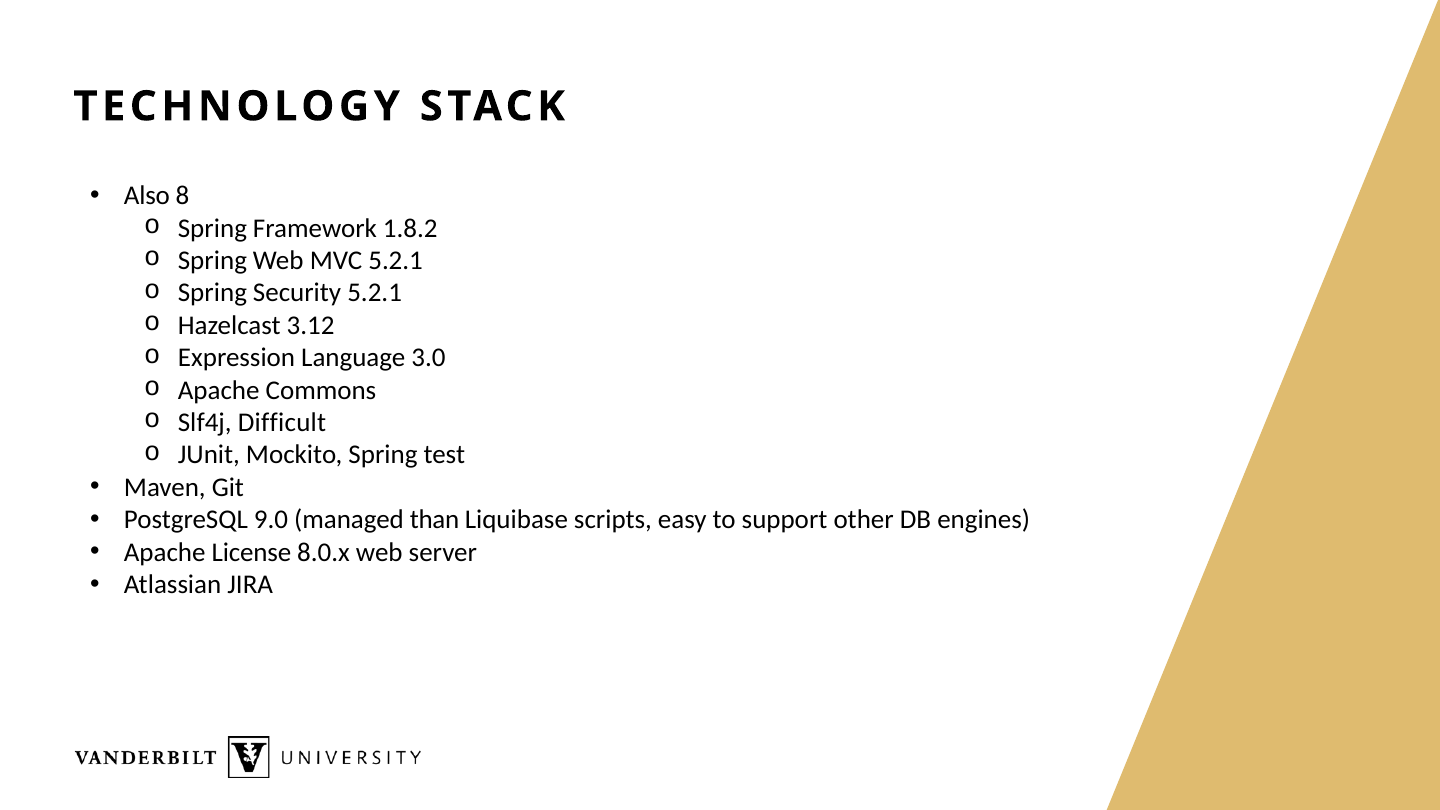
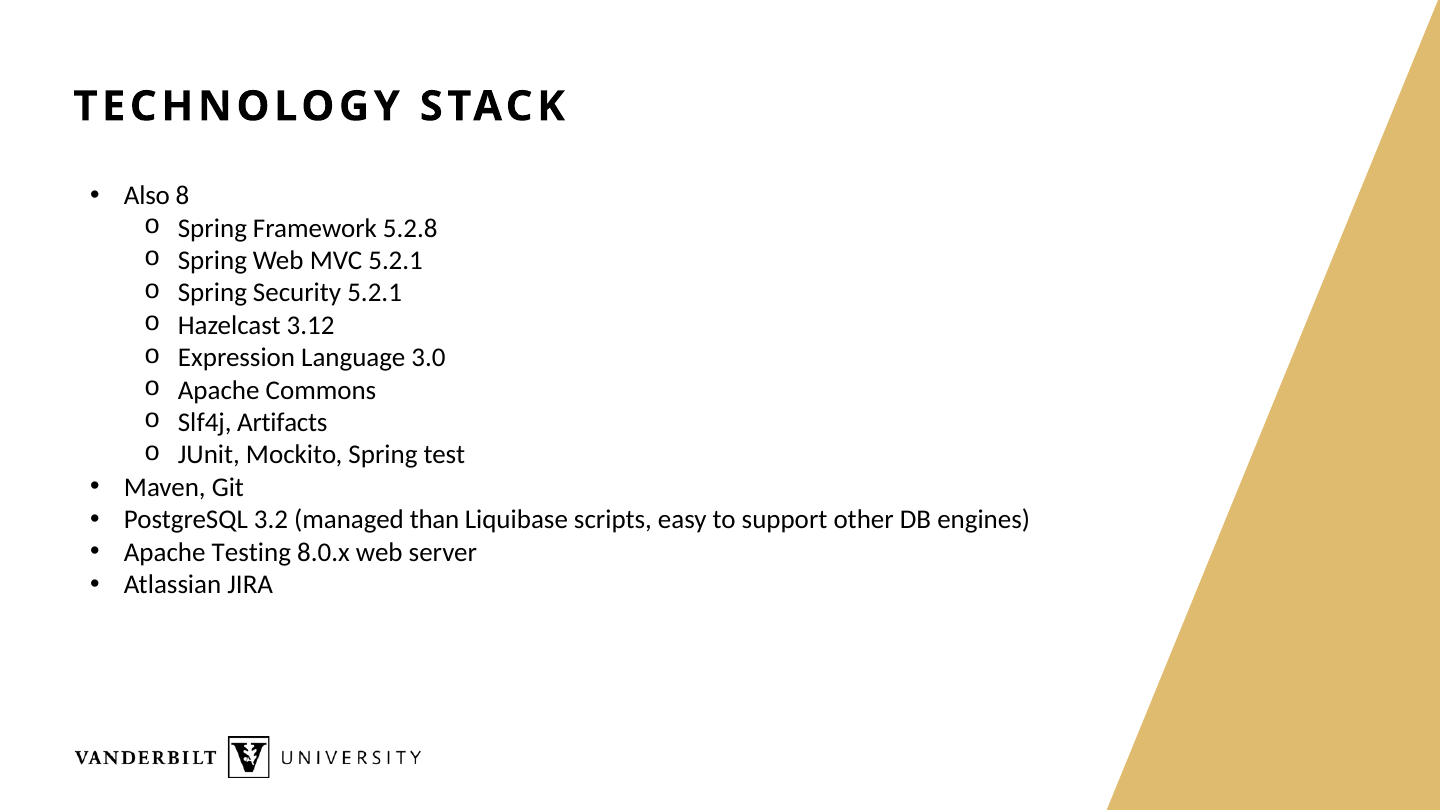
1.8.2: 1.8.2 -> 5.2.8 (410, 228)
Difficult: Difficult -> Artifacts (282, 423)
9.0: 9.0 -> 3.2 (271, 520)
License: License -> Testing (251, 552)
